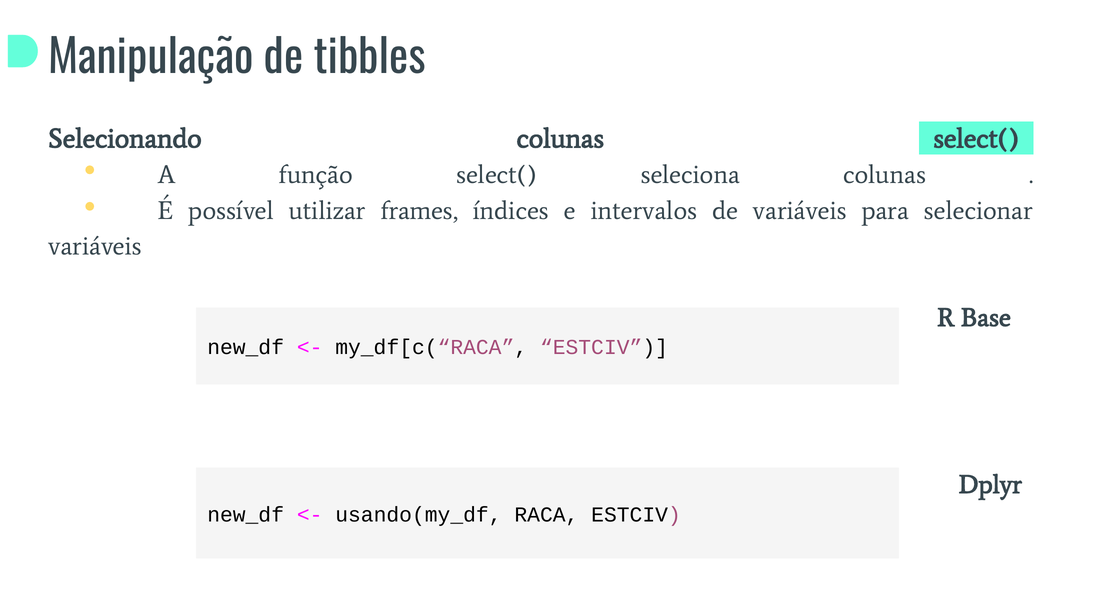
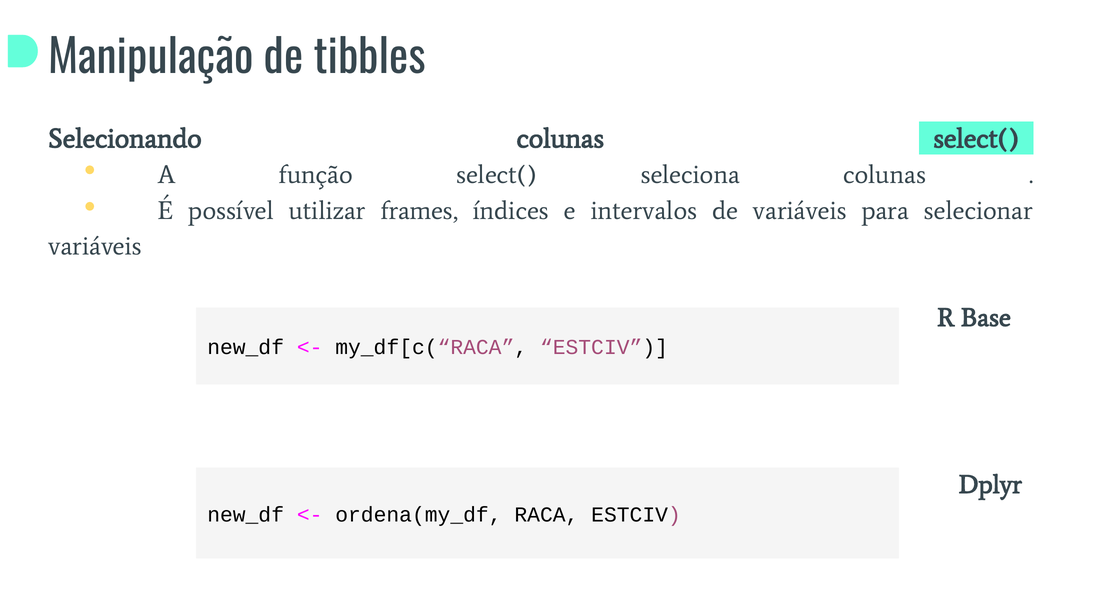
usando(my_df: usando(my_df -> ordena(my_df (418, 515)
